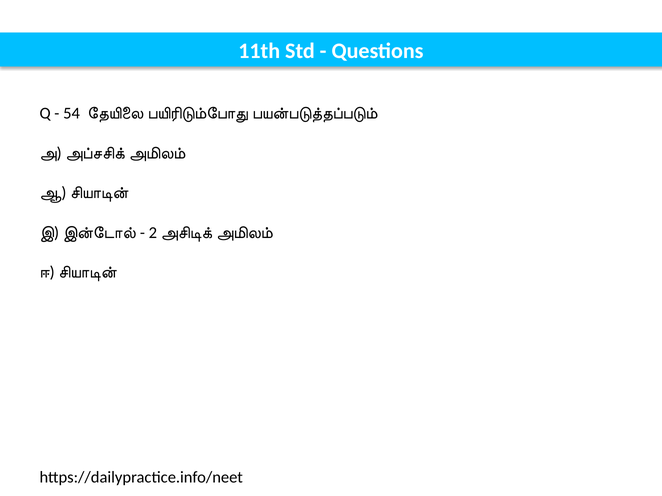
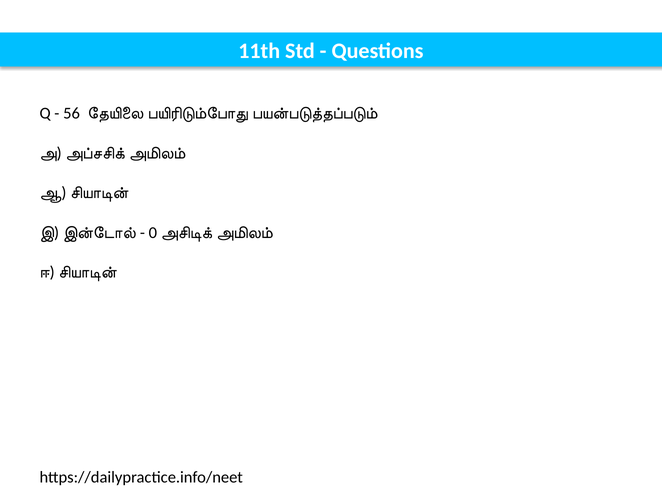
54: 54 -> 56 (72, 114)
2: 2 -> 0 (153, 233)
